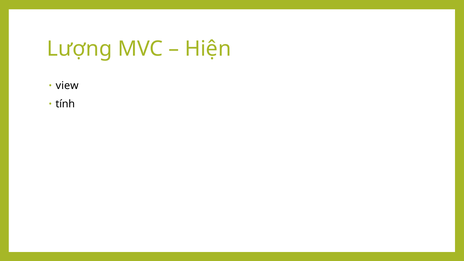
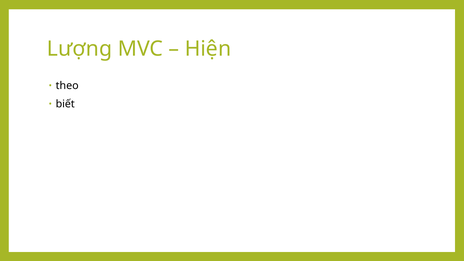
view: view -> theo (67, 86)
tính: tính -> biết (65, 104)
